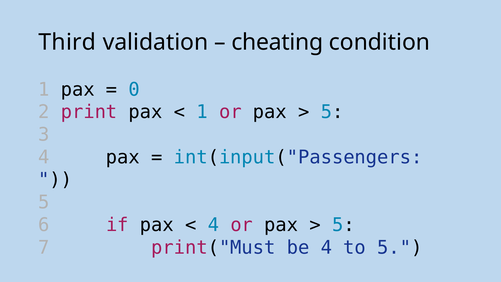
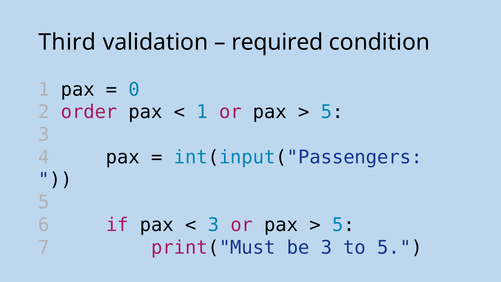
cheating: cheating -> required (277, 42)
print: print -> order (89, 112)
4: 4 -> 3 (213, 225)
be 4: 4 -> 3 (326, 247)
